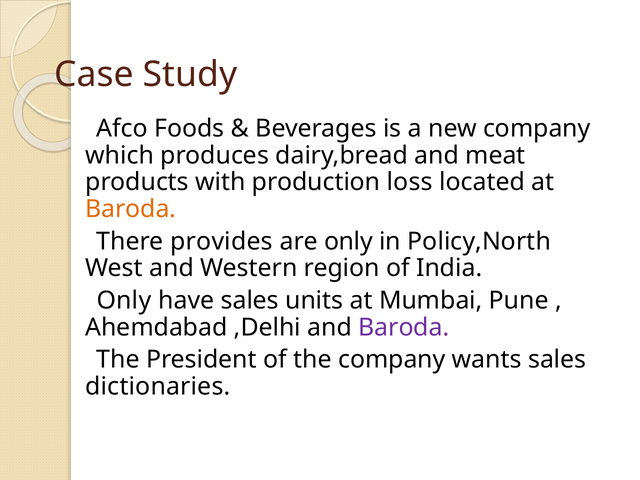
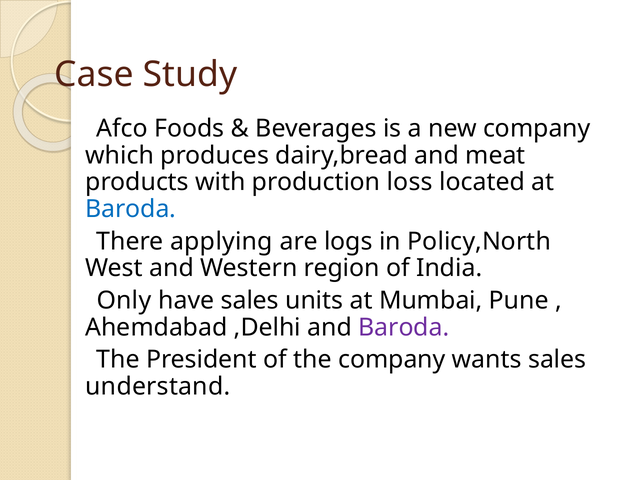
Baroda colour: orange -> blue (131, 209)
provides: provides -> applying (221, 241)
are only: only -> logs (348, 241)
dictionaries: dictionaries -> understand (158, 386)
